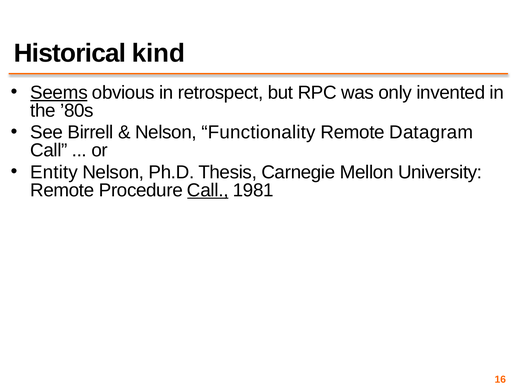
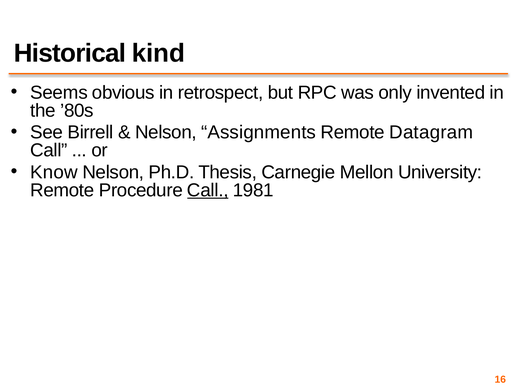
Seems underline: present -> none (59, 93)
Functionality: Functionality -> Assignments (259, 133)
Entity: Entity -> Know (54, 172)
